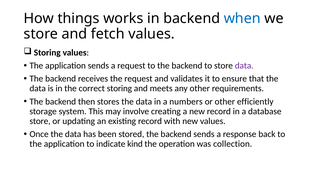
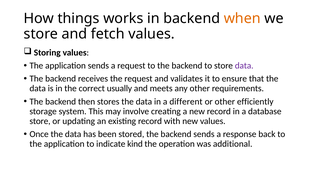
when colour: blue -> orange (242, 18)
correct storing: storing -> usually (119, 88)
numbers: numbers -> different (186, 101)
collection: collection -> additional (233, 144)
